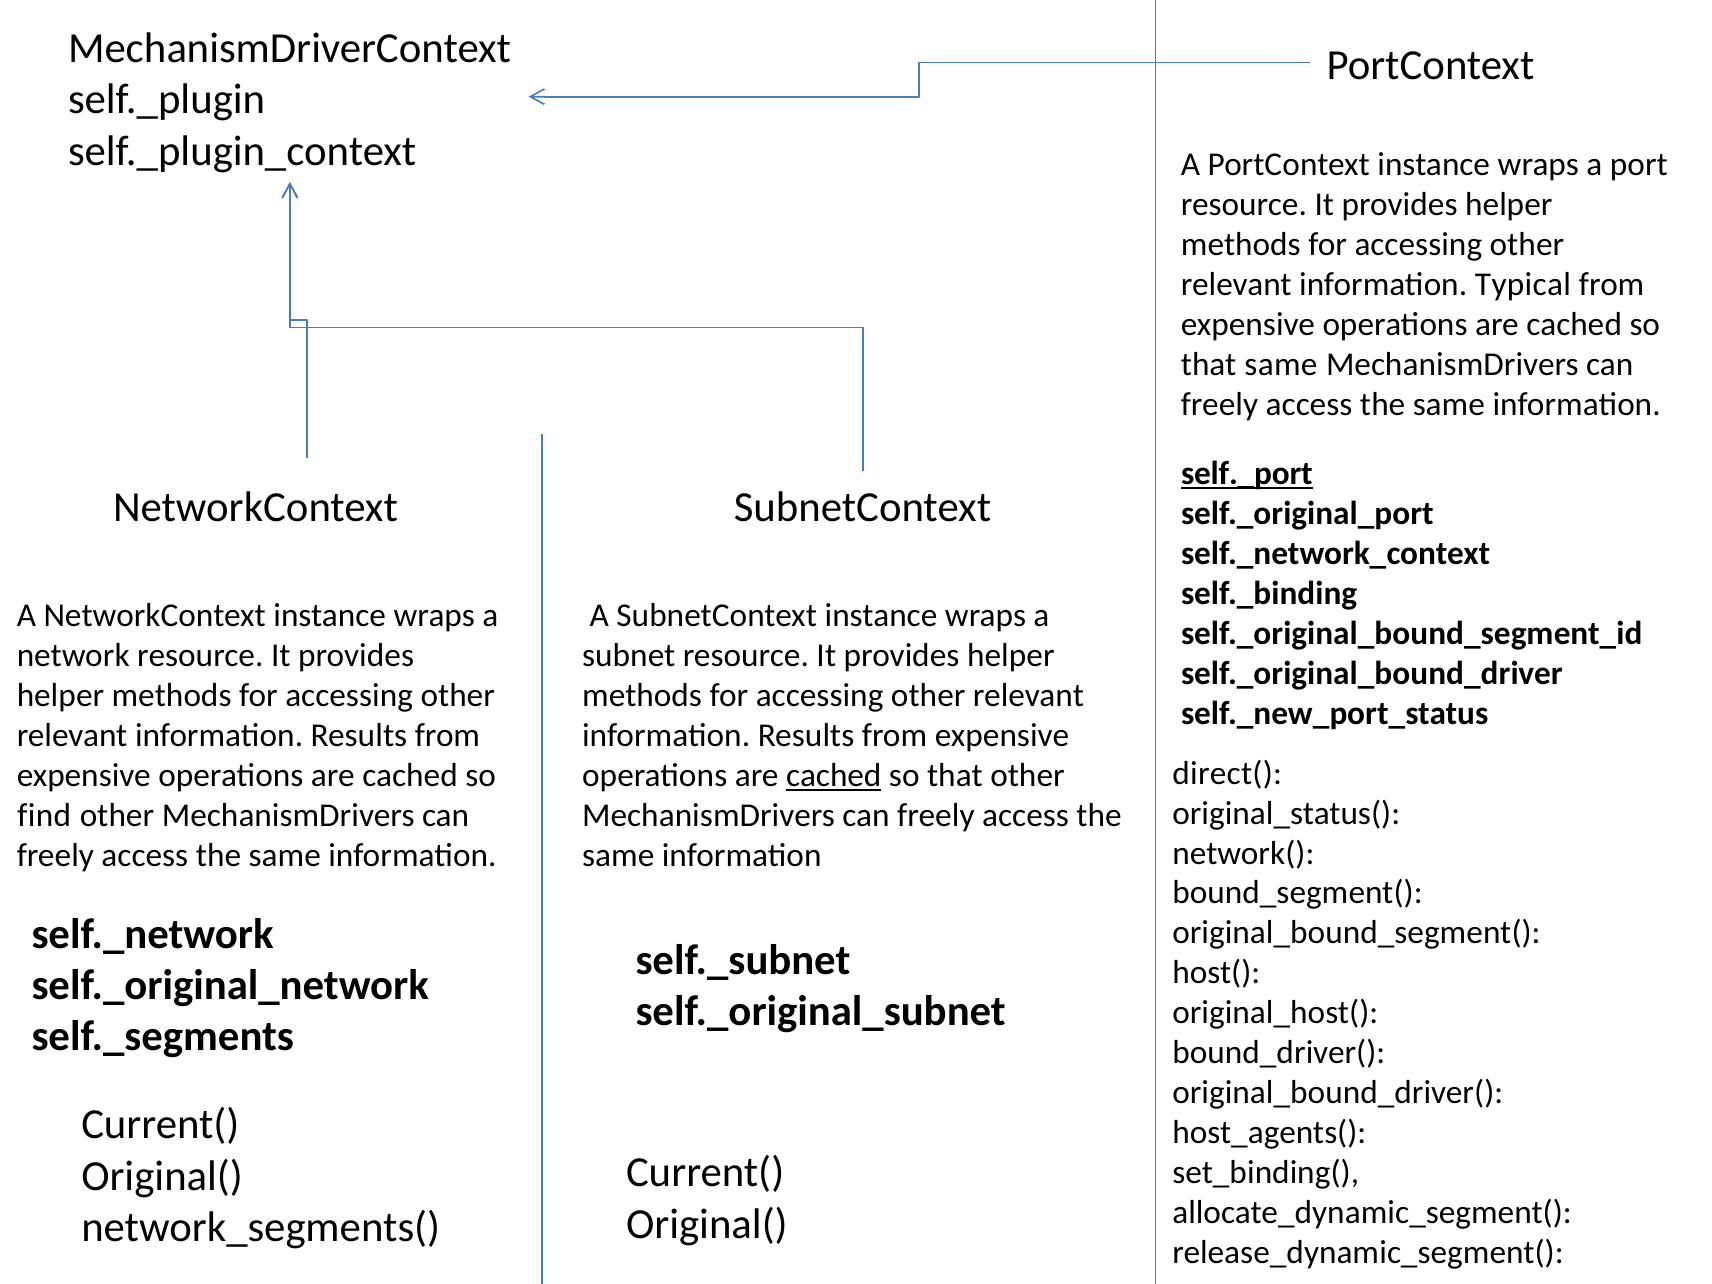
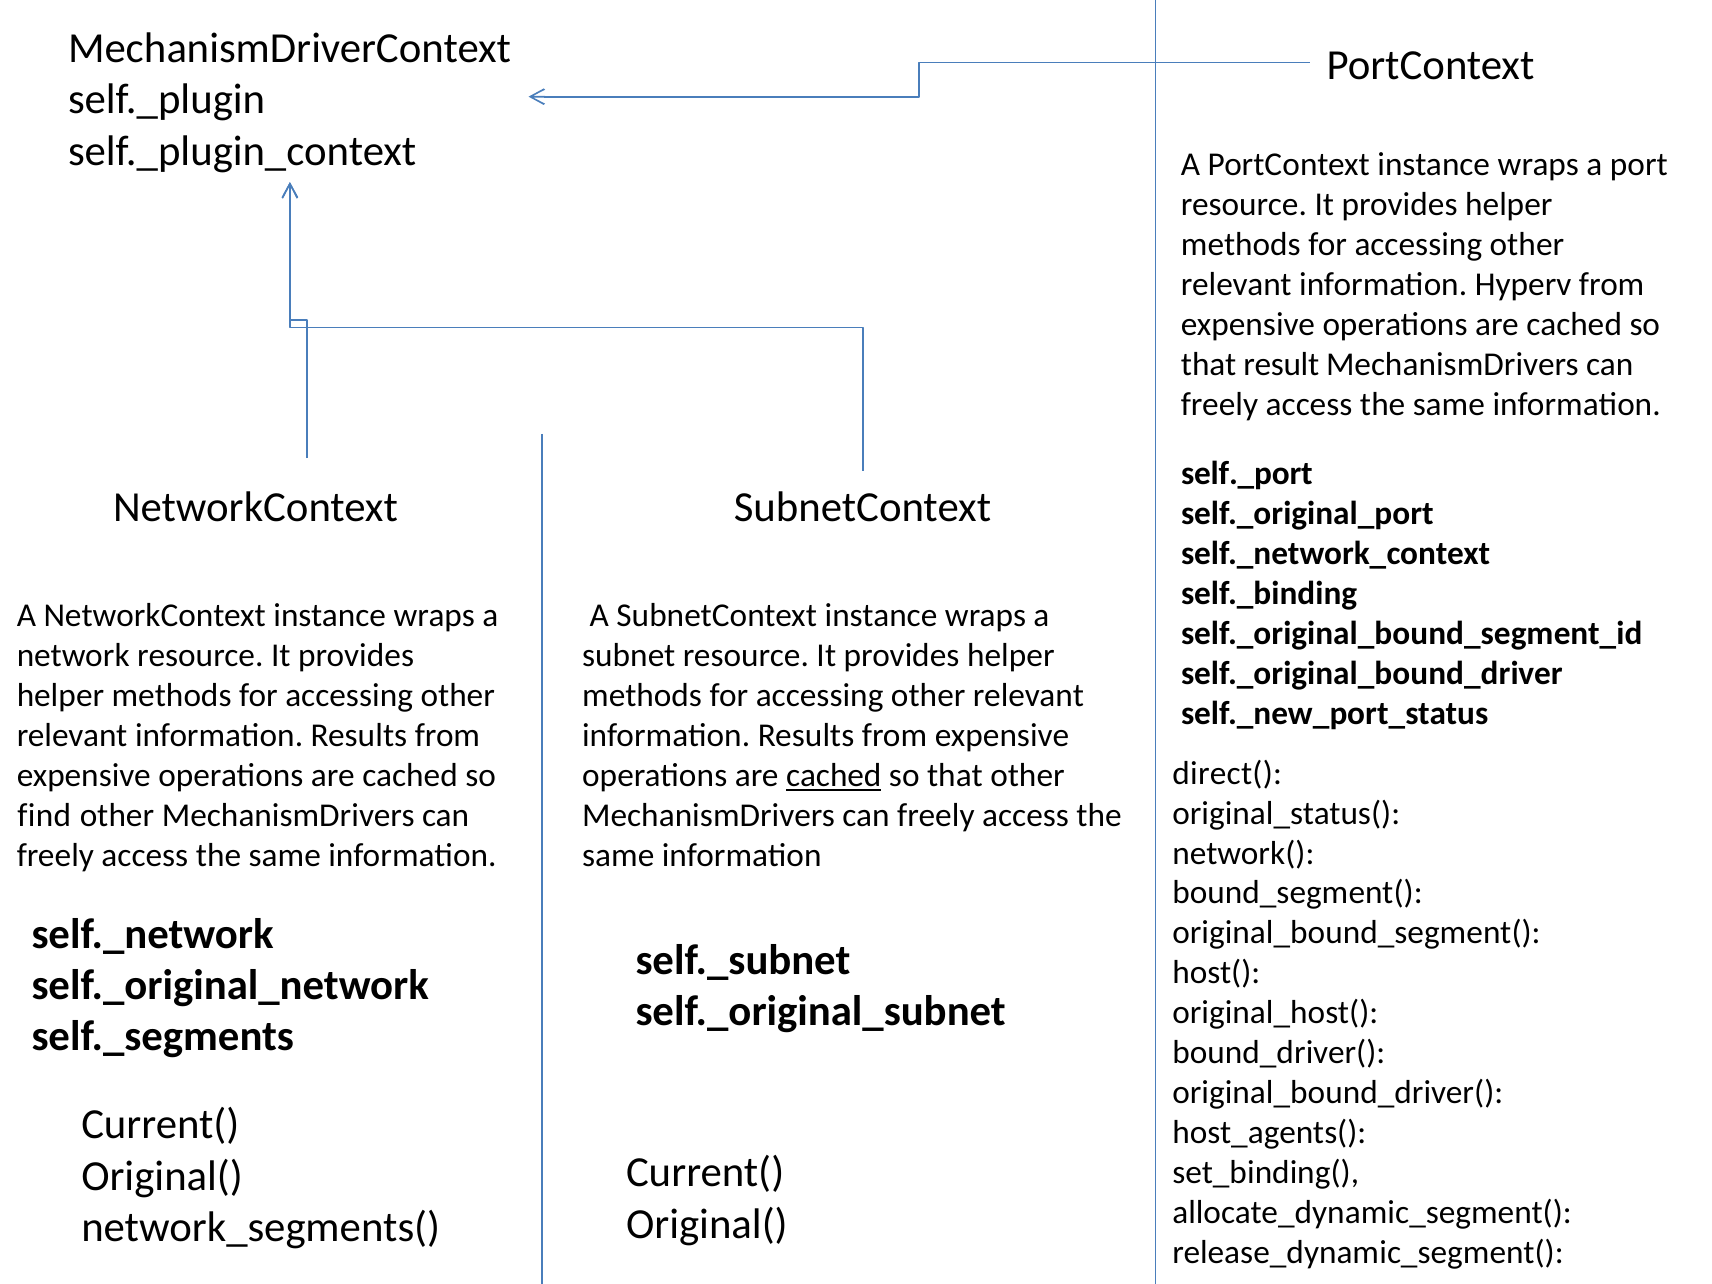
Typical: Typical -> Hyperv (1523, 285)
that same: same -> result (1281, 365)
self._port underline: present -> none (1247, 473)
